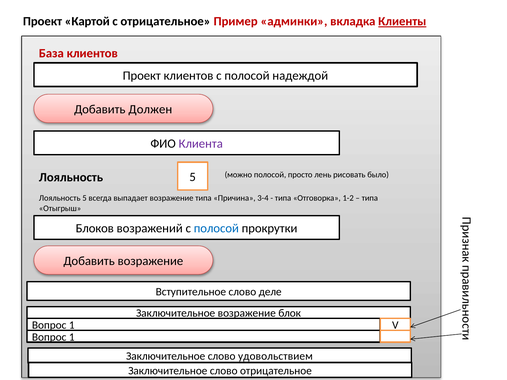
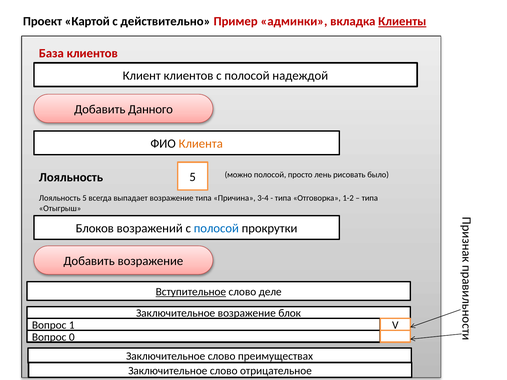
с отрицательное: отрицательное -> действительно (165, 21)
Проект: Проект -> Клиент (142, 76)
Должен: Должен -> Данного (150, 109)
Клиента colour: purple -> orange (201, 144)
Вступительное underline: none -> present (191, 292)
1: 1 -> 0 (72, 337)
удовольствием: удовольствием -> преимуществах (275, 356)
